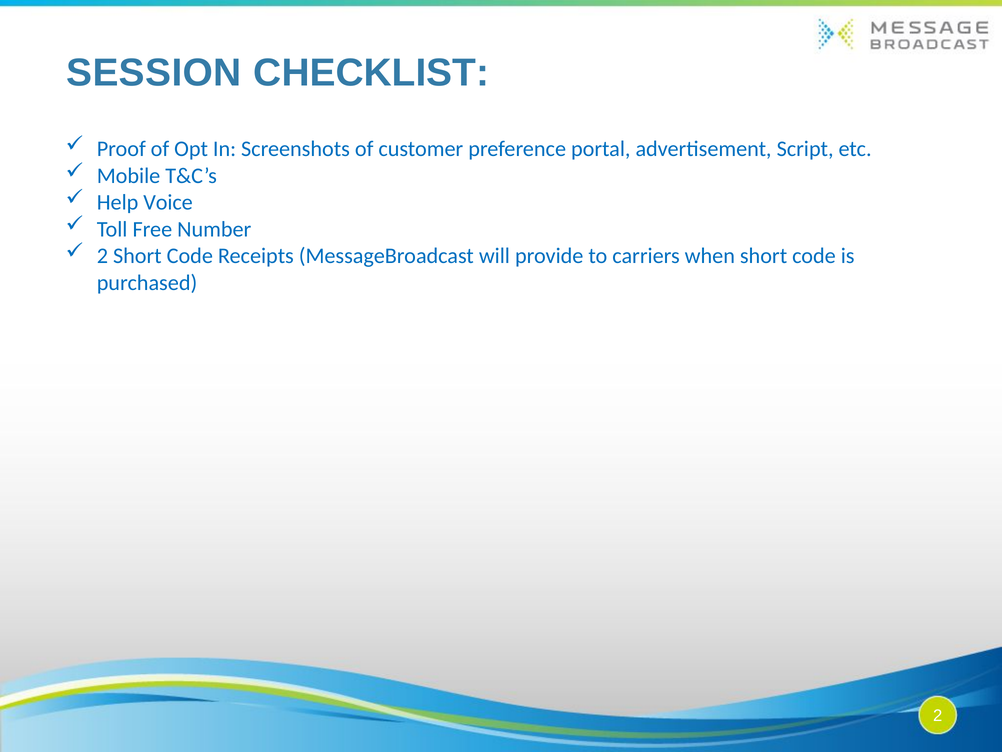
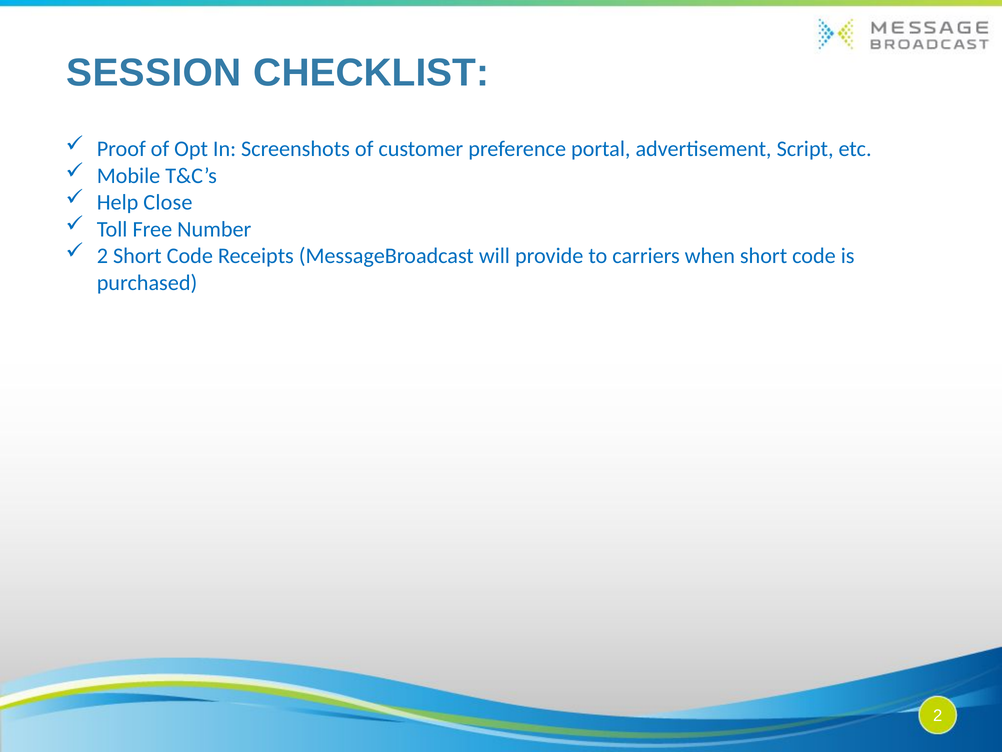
Voice: Voice -> Close (168, 202)
